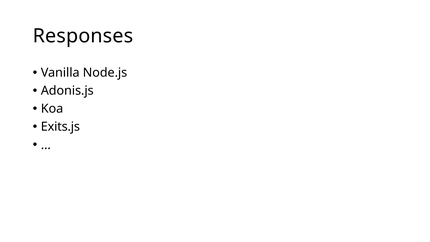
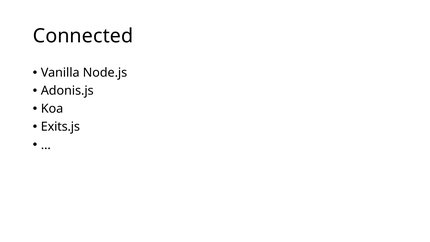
Responses: Responses -> Connected (83, 36)
